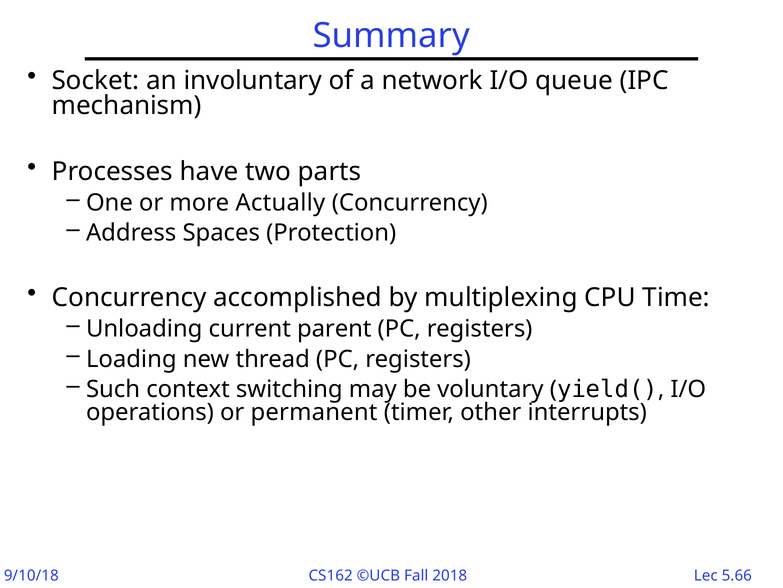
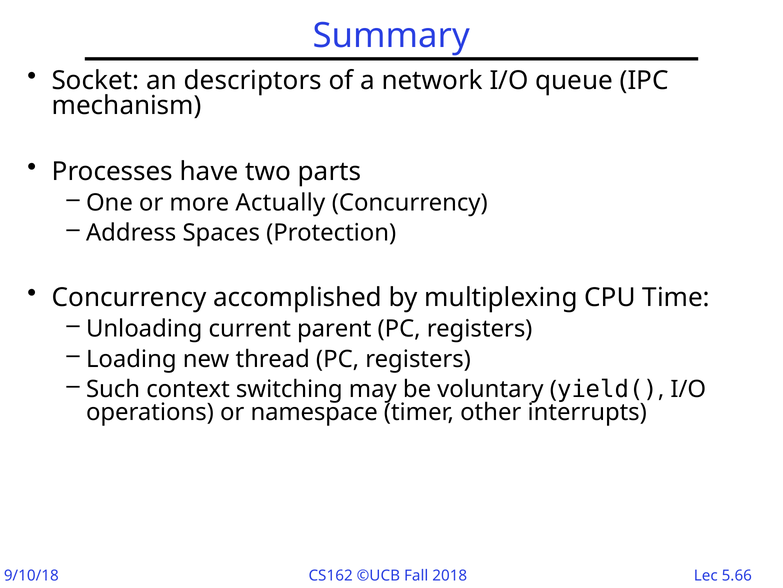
involuntary: involuntary -> descriptors (253, 80)
permanent: permanent -> namespace (314, 412)
